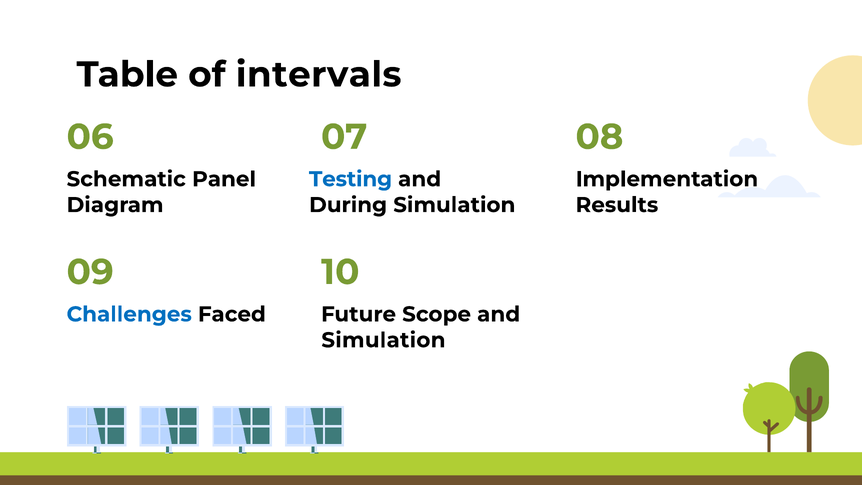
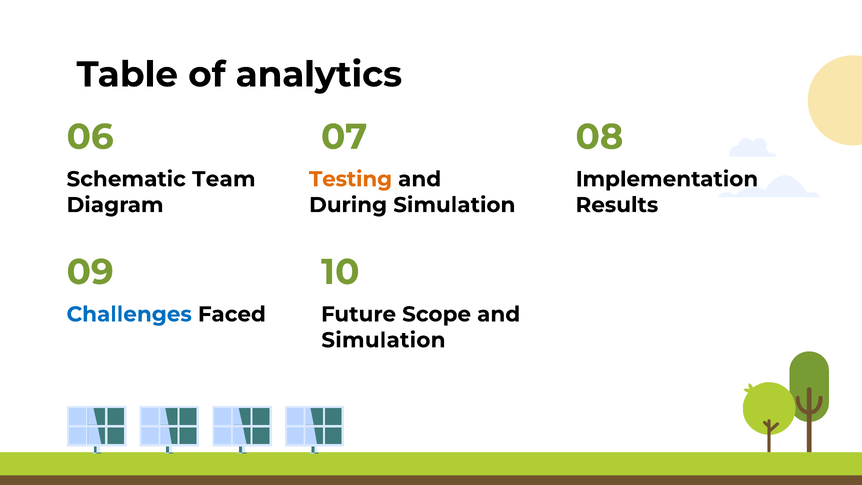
intervals: intervals -> analytics (319, 75)
Panel: Panel -> Team (224, 179)
Testing colour: blue -> orange (351, 179)
